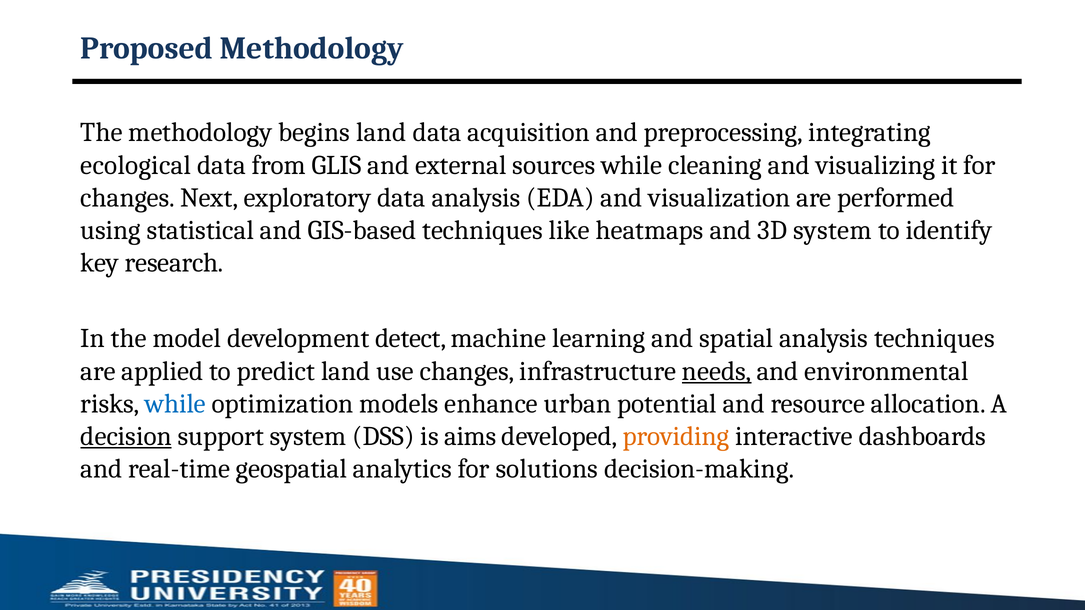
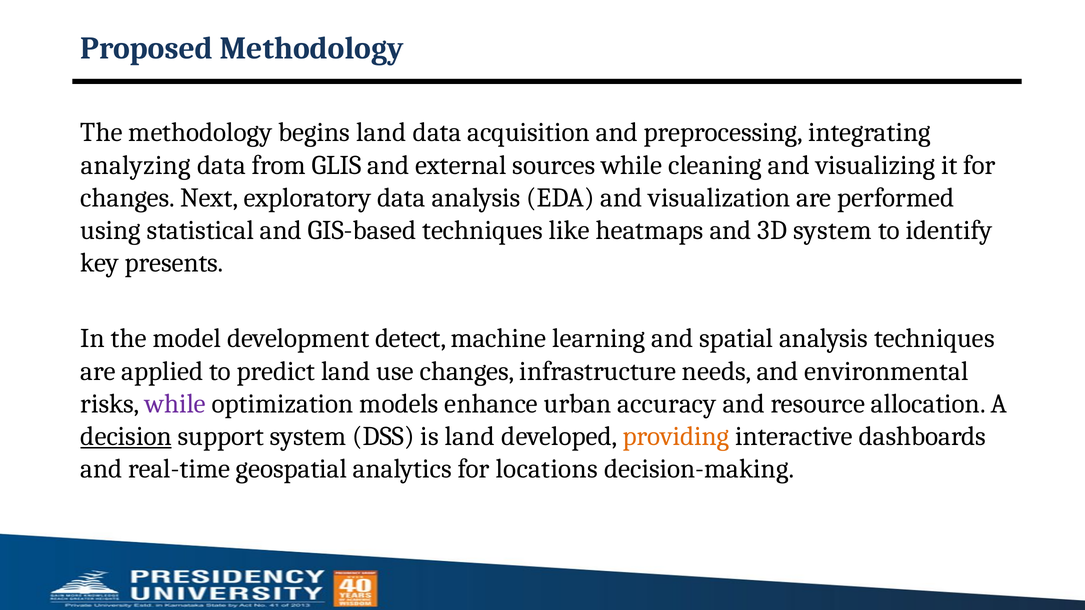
ecological: ecological -> analyzing (136, 165)
research: research -> presents (174, 263)
needs underline: present -> none (717, 371)
while colour: blue -> purple (175, 404)
potential: potential -> accuracy (667, 404)
is aims: aims -> land (470, 436)
solutions: solutions -> locations (547, 469)
